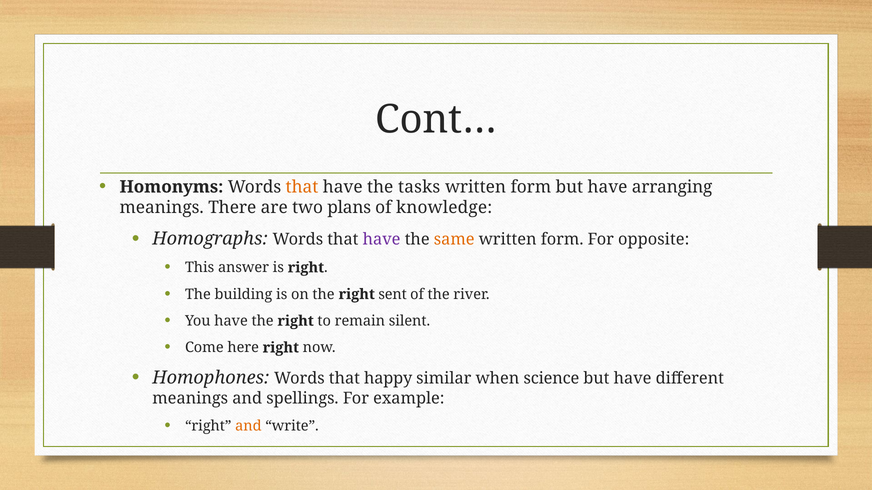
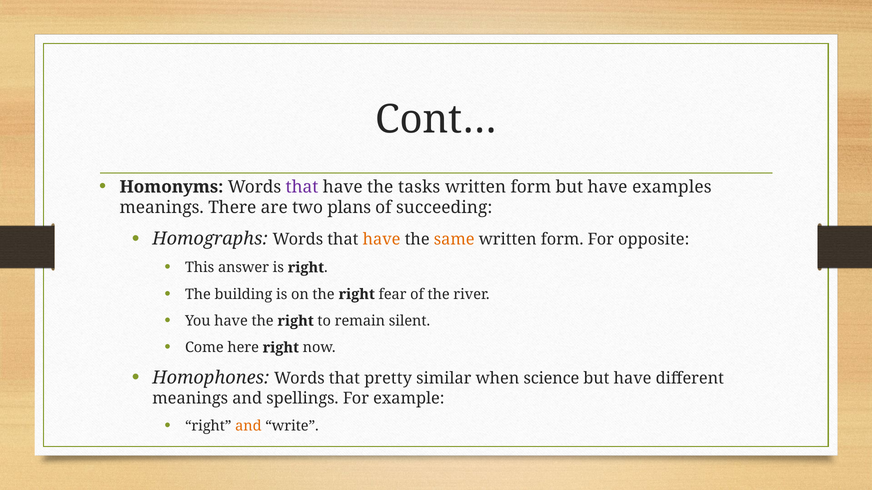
that colour: orange -> purple (302, 187)
arranging: arranging -> examples (672, 187)
knowledge: knowledge -> succeeding (444, 208)
have colour: purple -> orange (382, 240)
sent: sent -> fear (393, 295)
happy: happy -> pretty (388, 379)
